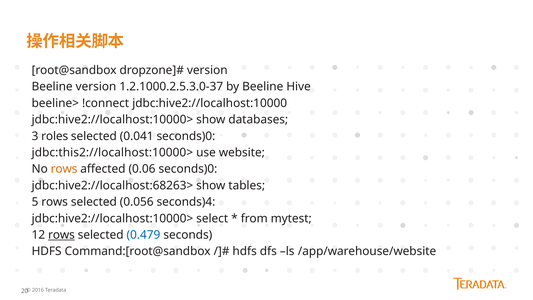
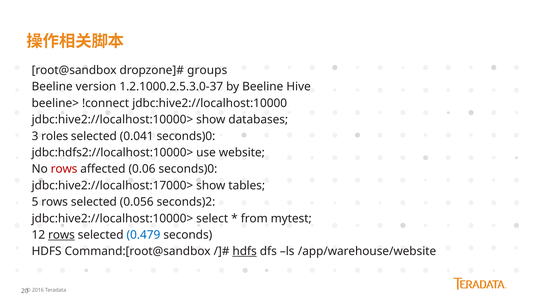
version: version -> groups (207, 70)
jdbc:this2://localhost:10000>: jdbc:this2://localhost:10000> -> jdbc:hdfs2://localhost:10000> (112, 153)
rows colour: orange -> red (64, 169)
jdbc:hive2://localhost:68263>: jdbc:hive2://localhost:68263> -> jdbc:hive2://localhost:17000> (112, 185)
seconds)4: seconds)4 -> seconds)2 (186, 202)
hdfs underline: none -> present (245, 251)
